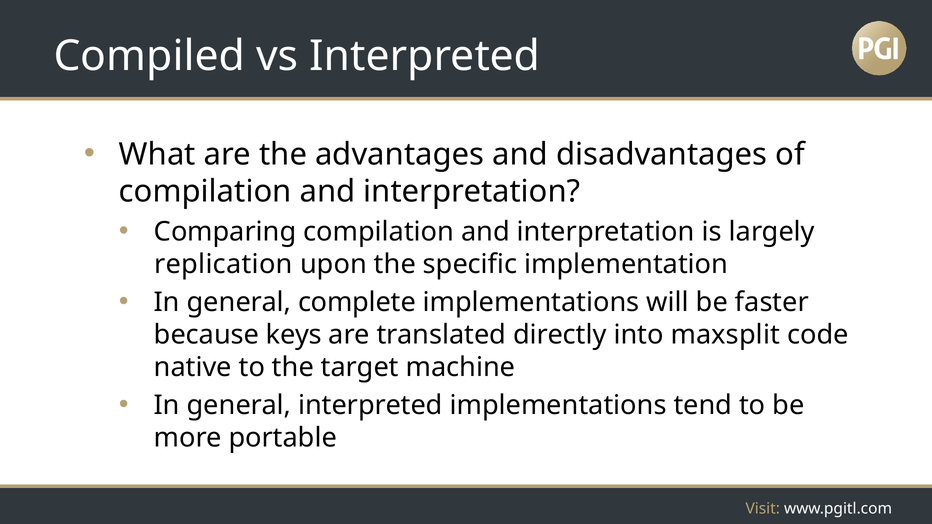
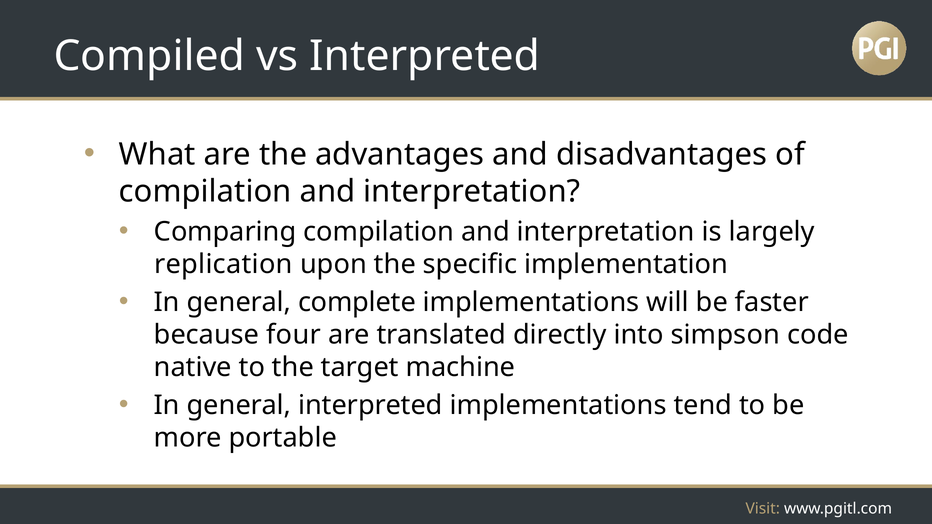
keys: keys -> four (294, 335)
maxsplit: maxsplit -> simpson (725, 335)
